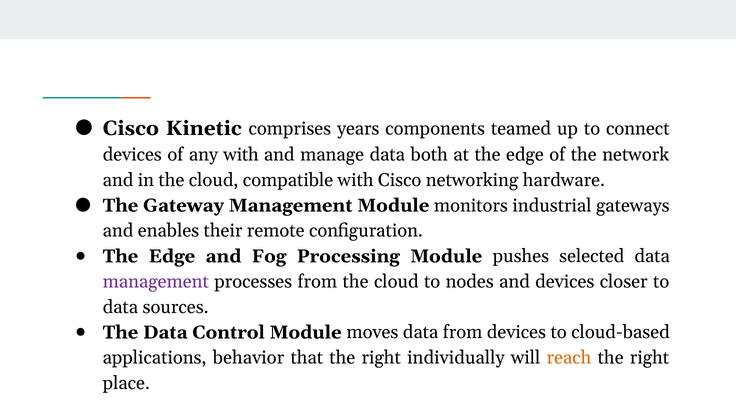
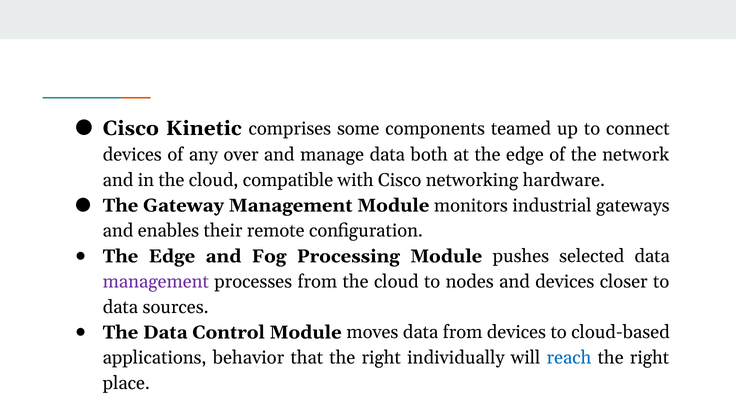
years: years -> some (358, 129)
any with: with -> over (241, 155)
reach colour: orange -> blue (569, 358)
